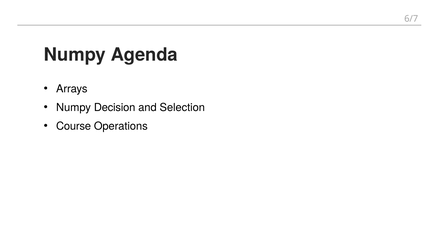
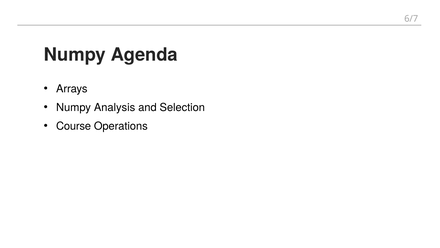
Decision: Decision -> Analysis (115, 107)
